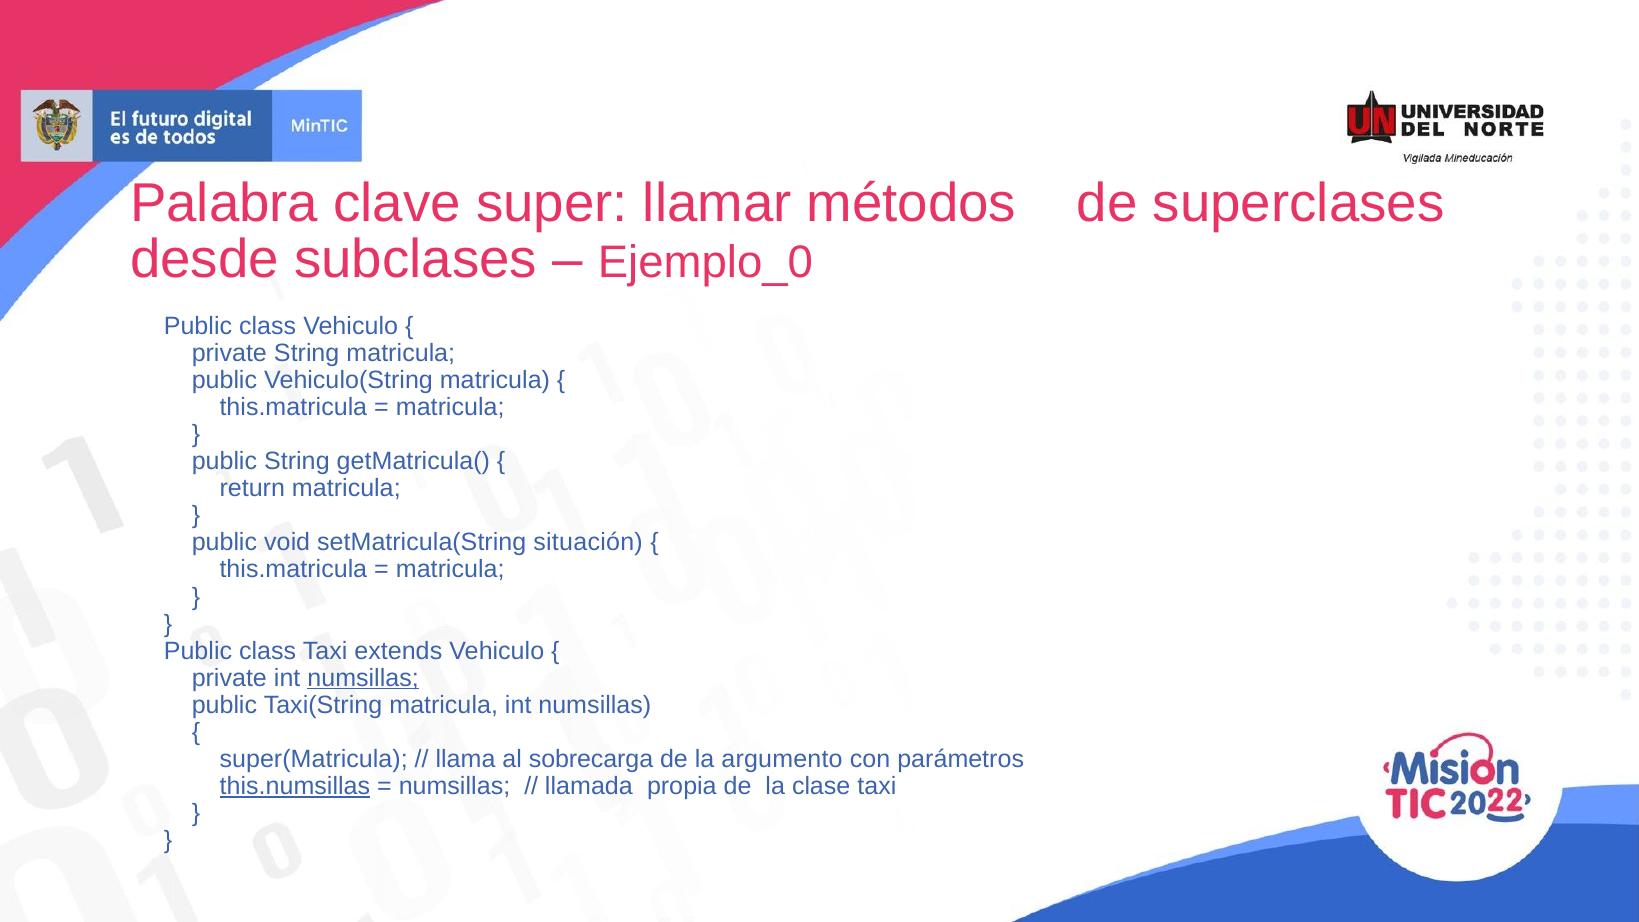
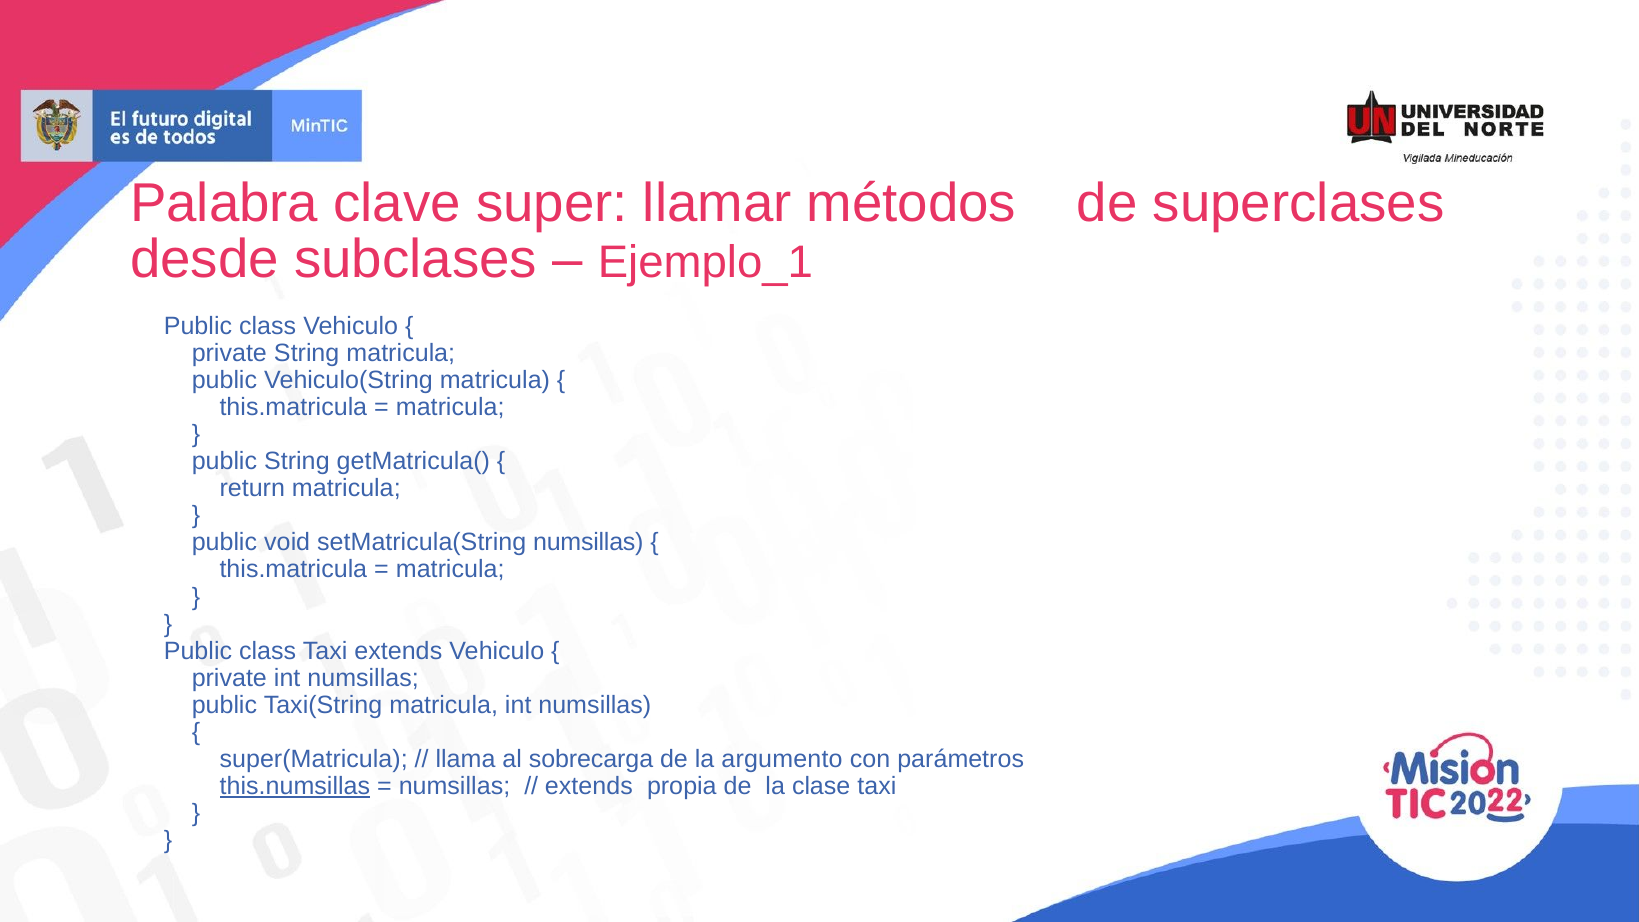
Ejemplo_0: Ejemplo_0 -> Ejemplo_1 (705, 263)
setMatricula(String situación: situación -> numsillas (588, 543)
numsillas underline: present -> none (363, 678)
llamada: llamada -> extends (589, 786)
